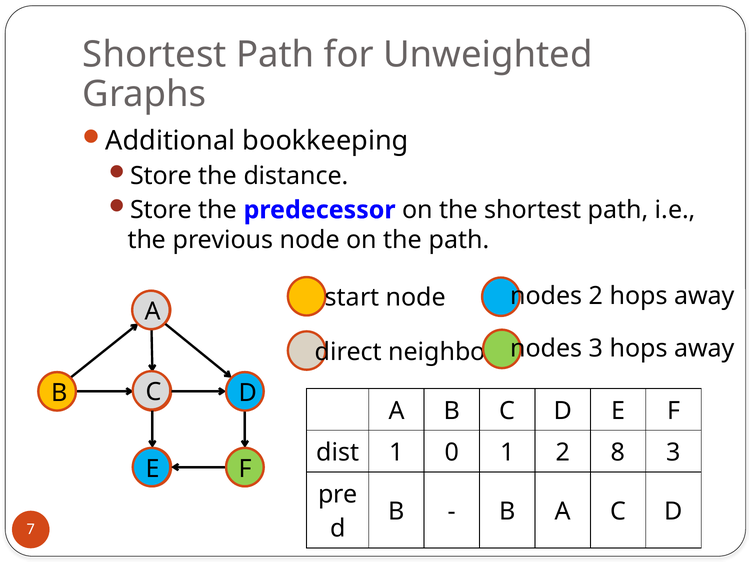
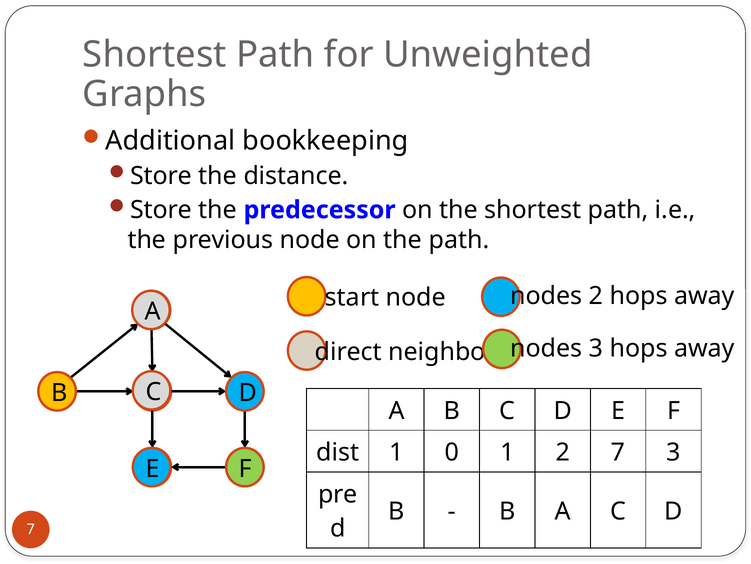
2 8: 8 -> 7 (618, 452)
